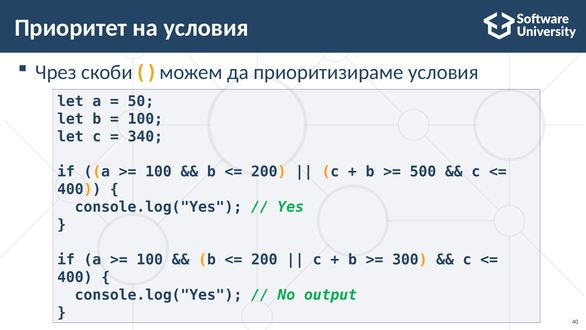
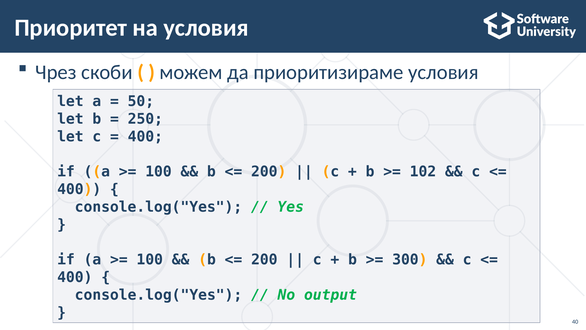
100: 100 -> 250 (145, 119)
340: 340 -> 400 (145, 136)
500: 500 -> 102 (423, 172)
